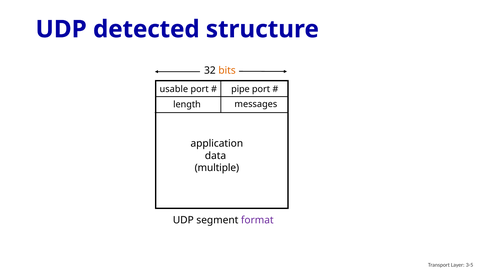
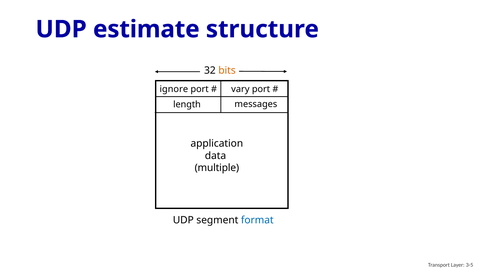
detected: detected -> estimate (146, 29)
usable: usable -> ignore (174, 89)
pipe: pipe -> vary (240, 89)
format colour: purple -> blue (257, 220)
